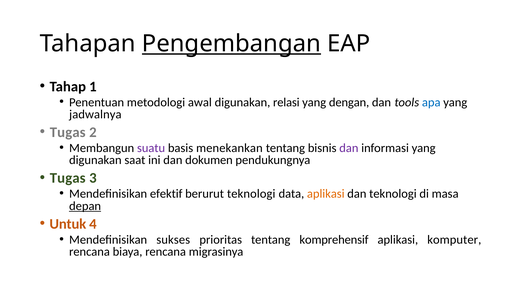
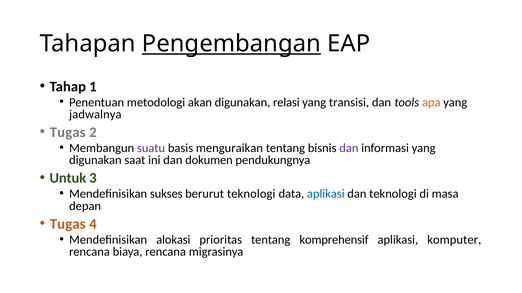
awal: awal -> akan (200, 102)
dengan: dengan -> transisi (349, 102)
apa colour: blue -> orange (431, 102)
menekankan: menekankan -> menguraikan (229, 148)
Tugas: Tugas -> Untuk (68, 178)
efektif: efektif -> sukses (166, 194)
aplikasi colour: orange -> blue (326, 194)
depan underline: present -> none (85, 206)
Untuk: Untuk -> Tugas (68, 224)
sukses: sukses -> alokasi (173, 240)
